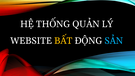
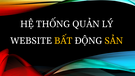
SẢN colour: light blue -> yellow (114, 41)
